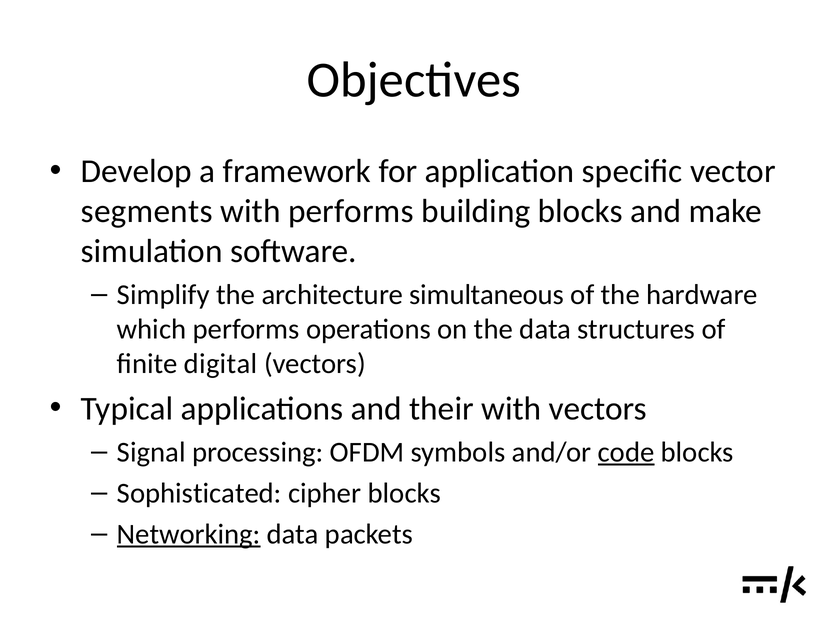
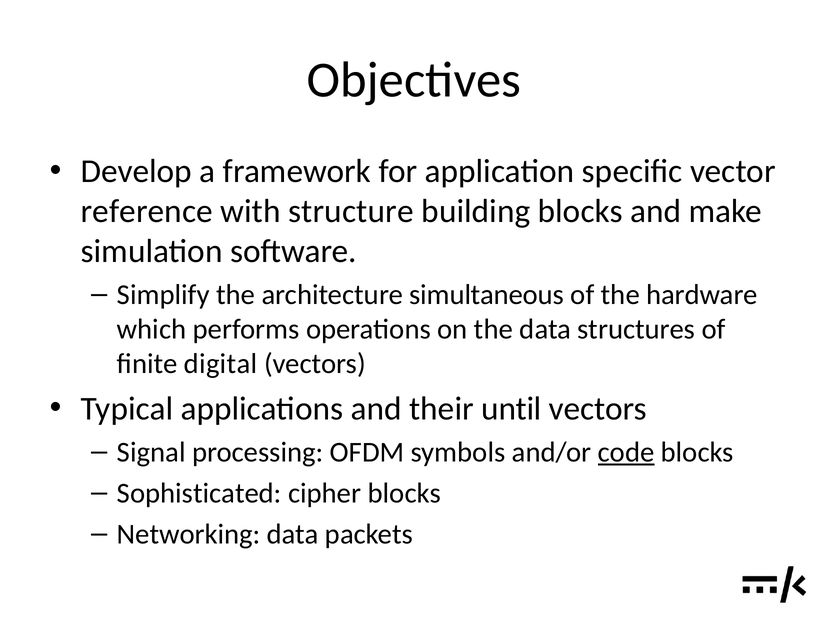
segments: segments -> reference (147, 211)
with performs: performs -> structure (351, 211)
their with: with -> until (512, 409)
Networking underline: present -> none (189, 534)
